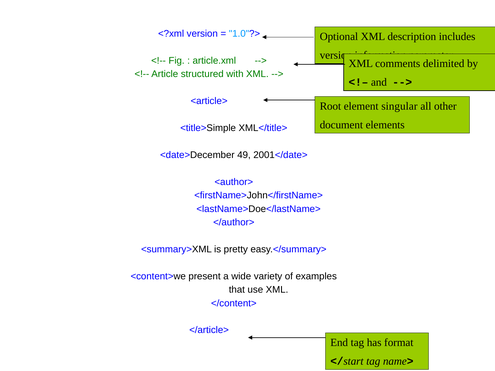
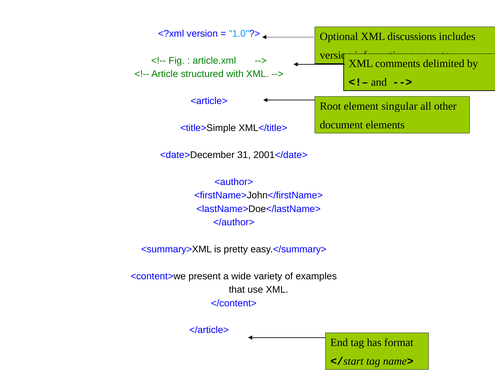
description: description -> discussions (412, 37)
49: 49 -> 31 (244, 155)
